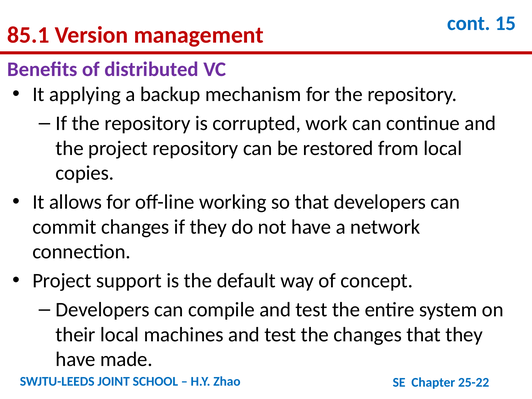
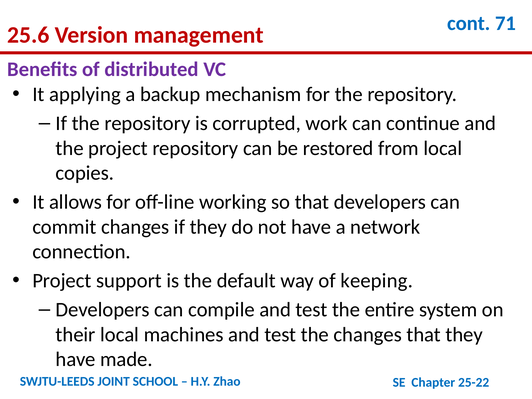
15: 15 -> 71 (505, 23)
85.1: 85.1 -> 25.6 (28, 35)
concept: concept -> keeping (377, 281)
